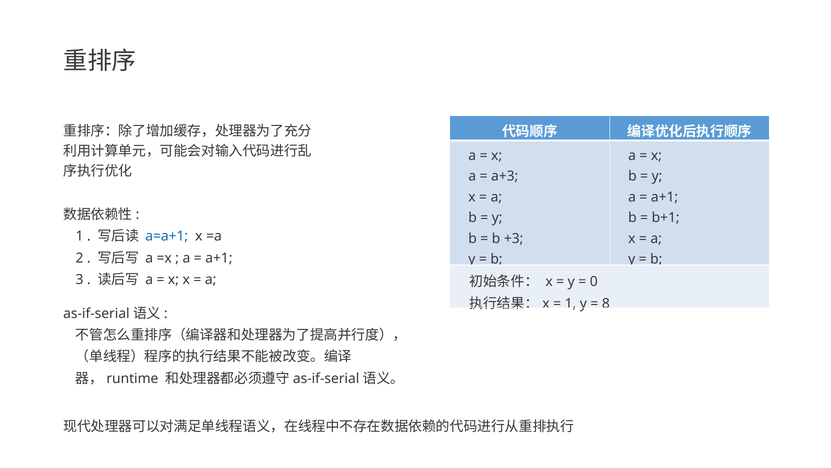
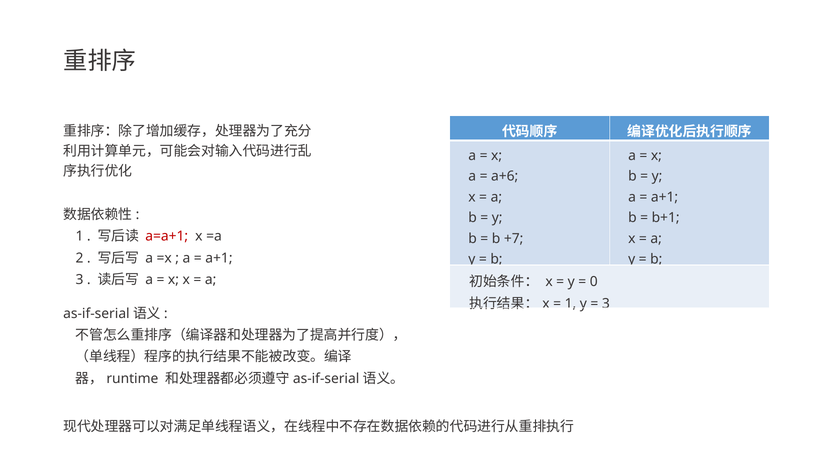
a+3: a+3 -> a+6 (505, 176)
a=a+1 colour: blue -> red (167, 236)
+3: +3 -> +7 (514, 238)
8: 8 -> 3 (606, 303)
